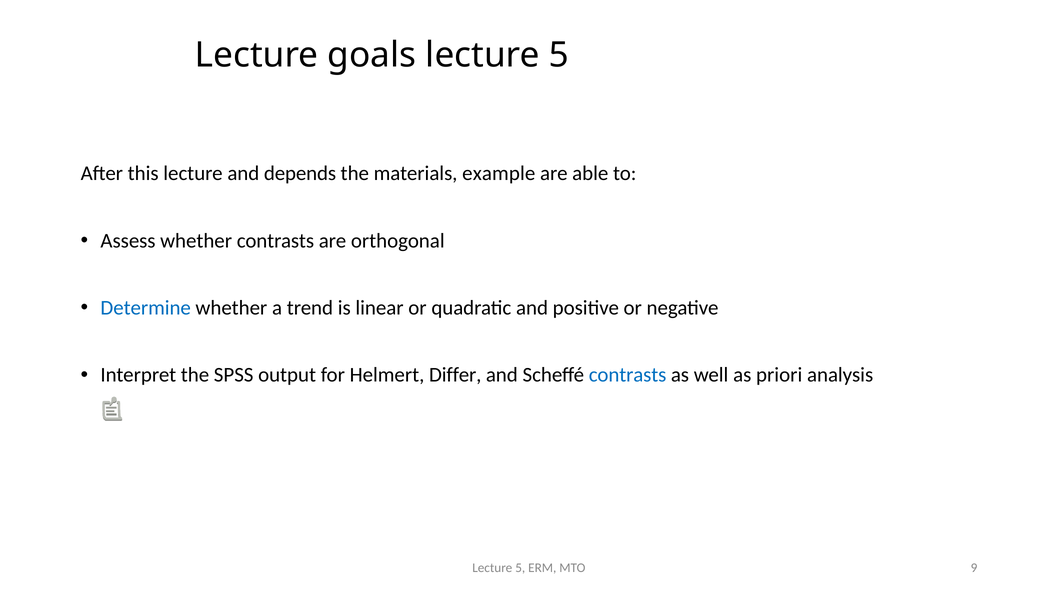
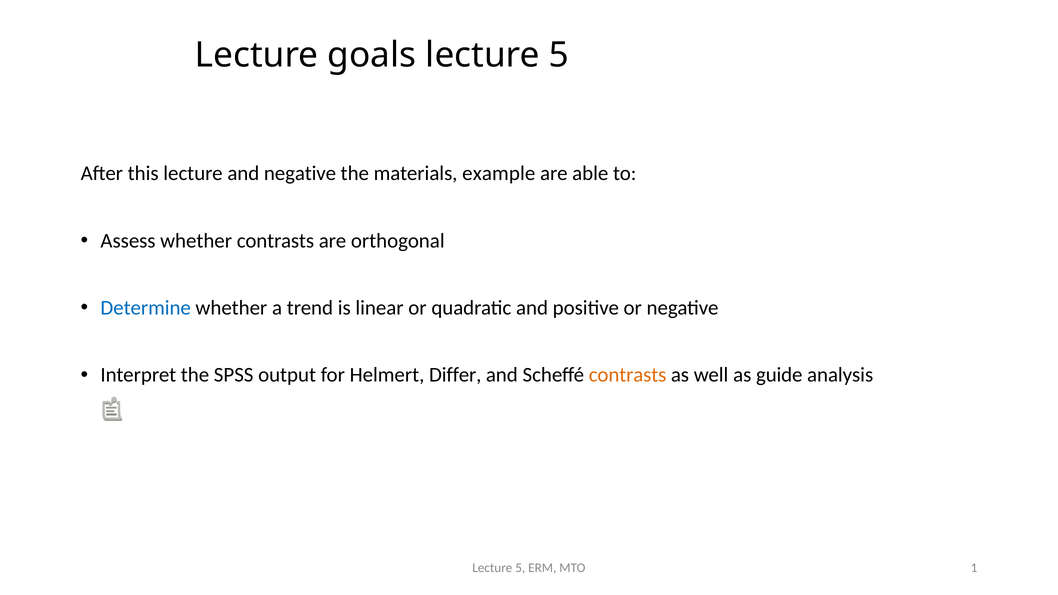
and depends: depends -> negative (300, 174)
contrasts colour: blue -> orange (628, 375)
priori: priori -> guide (779, 375)
9: 9 -> 1 (974, 568)
